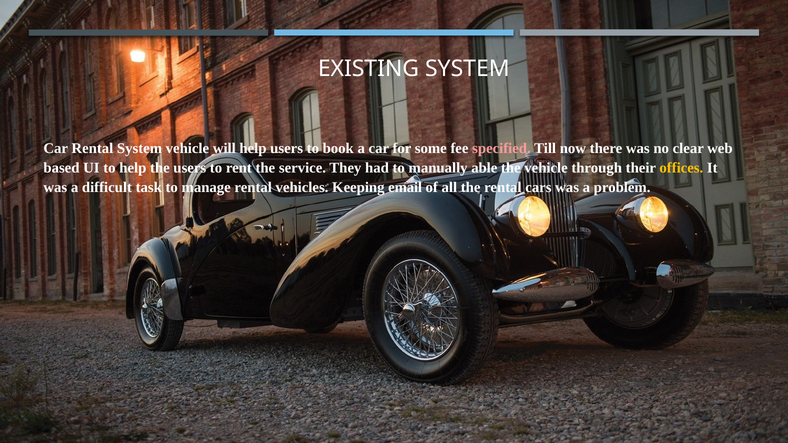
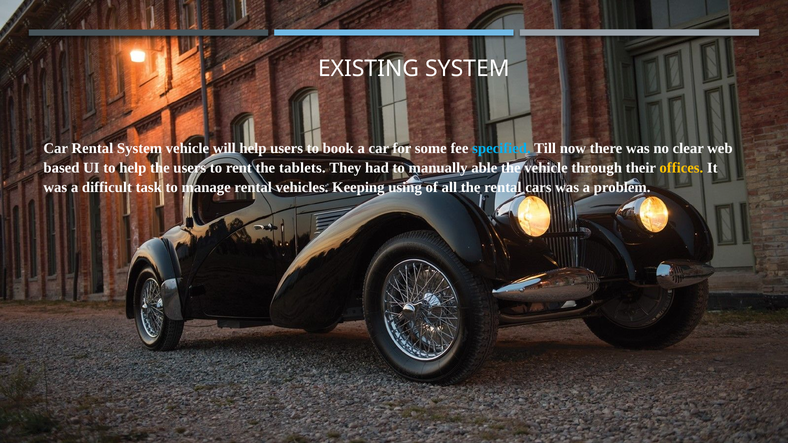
specified colour: pink -> light blue (501, 148)
service: service -> tablets (302, 168)
email: email -> using (405, 187)
